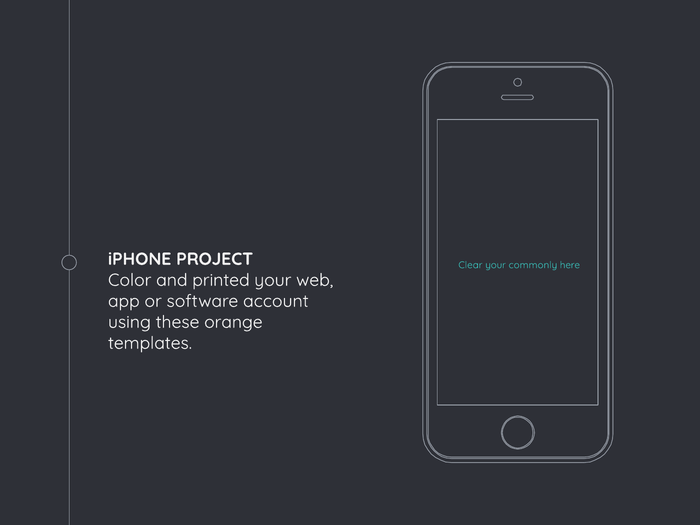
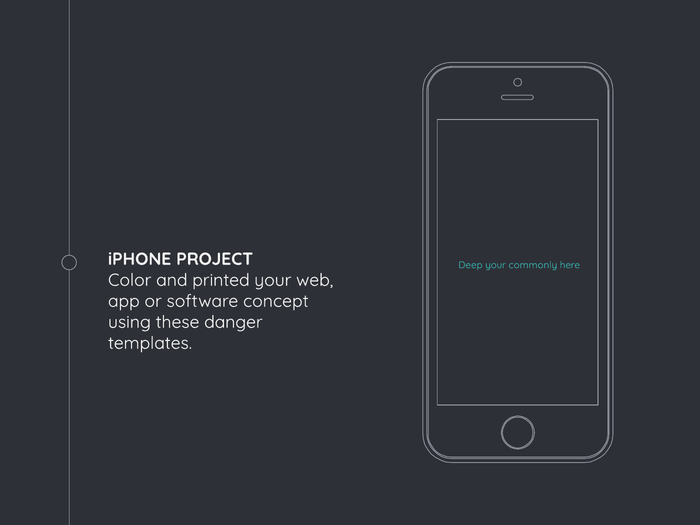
Clear: Clear -> Deep (470, 265)
account: account -> concept (276, 301)
orange: orange -> danger (233, 322)
